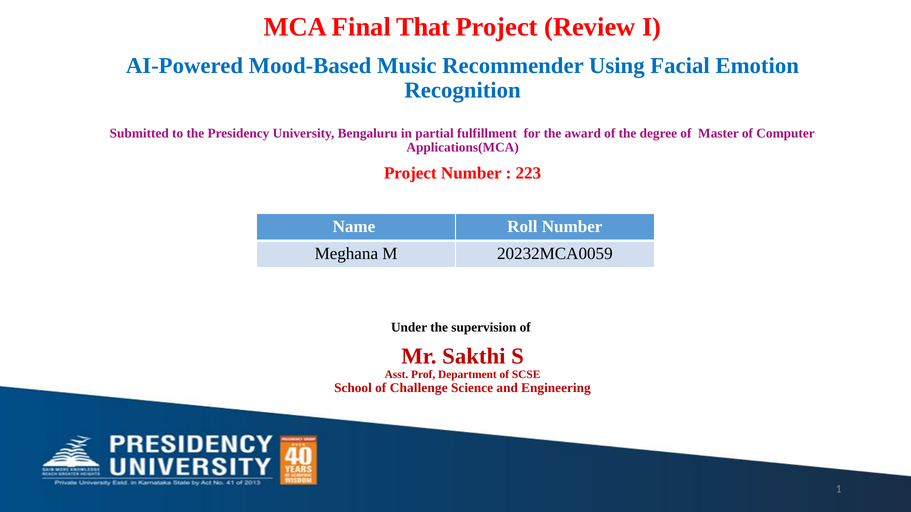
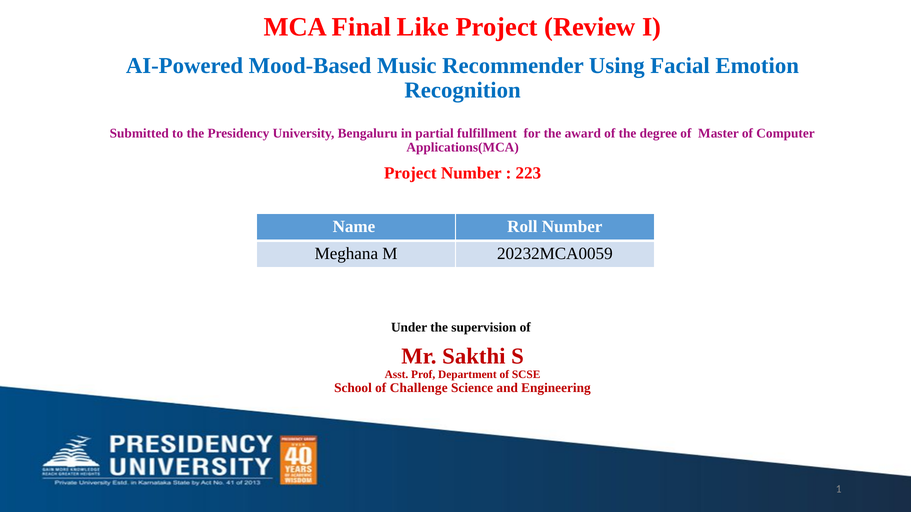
That: That -> Like (423, 27)
